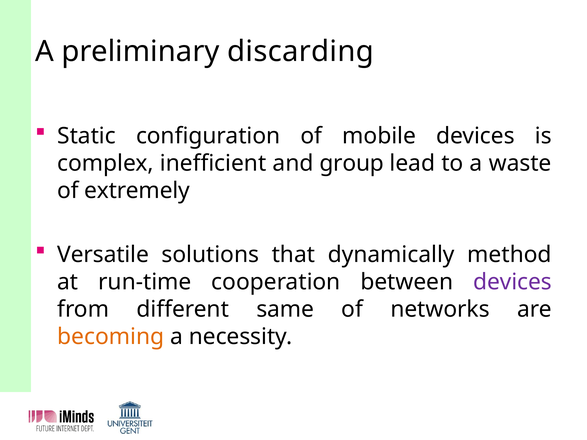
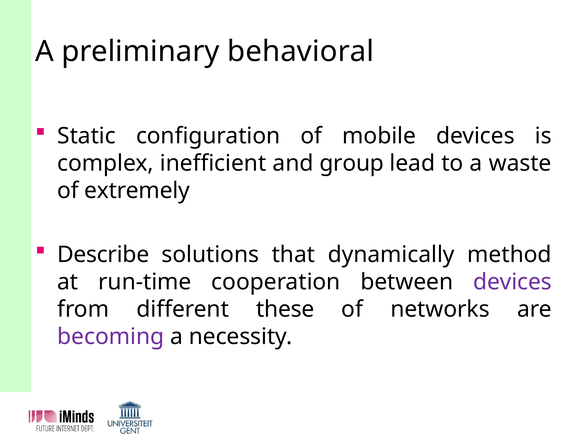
discarding: discarding -> behavioral (301, 52)
Versatile: Versatile -> Describe (103, 255)
same: same -> these (285, 309)
becoming colour: orange -> purple (111, 337)
